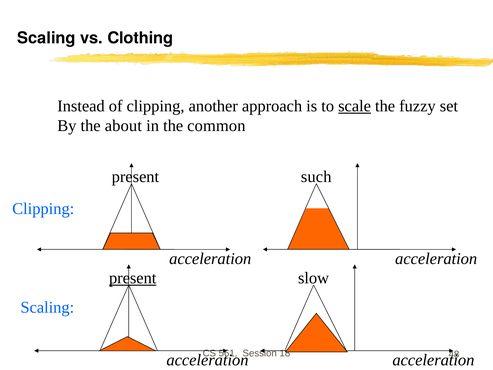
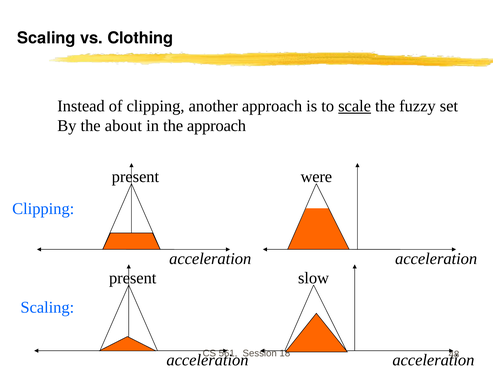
the common: common -> approach (217, 126)
such: such -> were (316, 177)
present underline: present -> none (133, 278)
